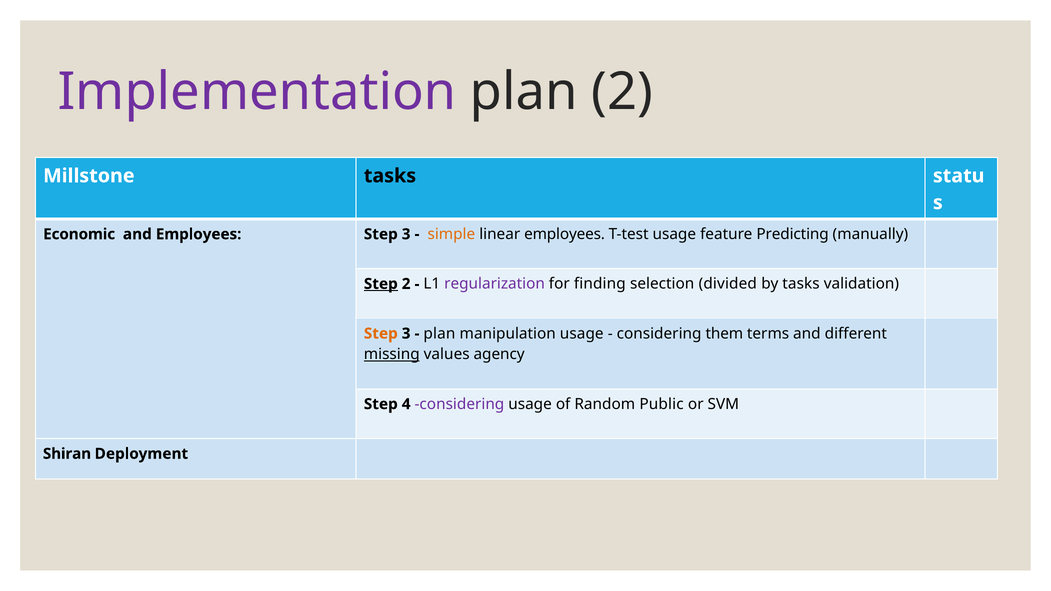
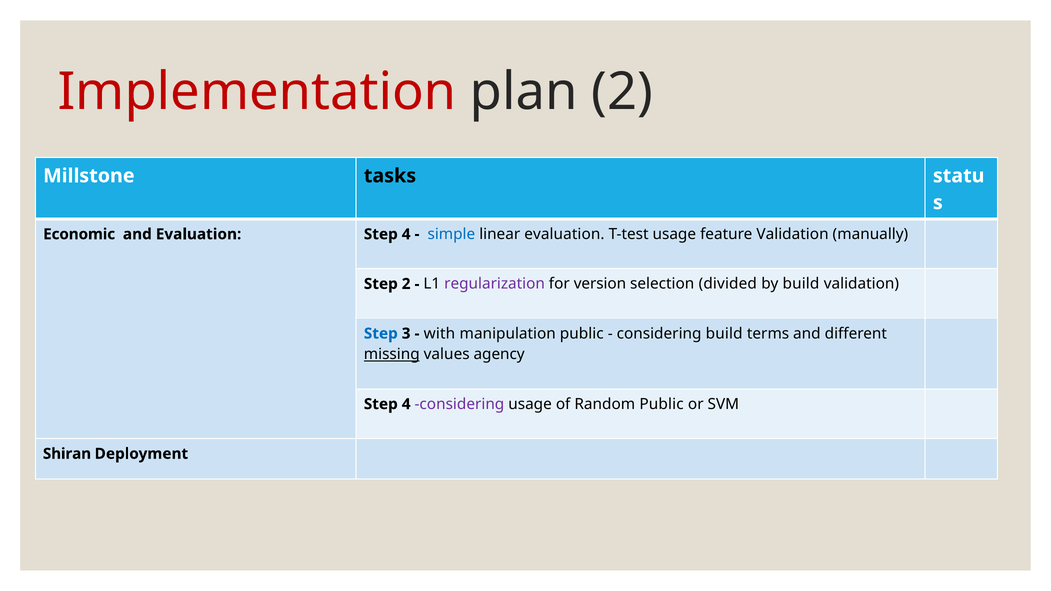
Implementation colour: purple -> red (257, 92)
and Employees: Employees -> Evaluation (199, 234)
3: 3 -> 4 (406, 234)
simple colour: orange -> blue (451, 234)
linear employees: employees -> evaluation (564, 234)
feature Predicting: Predicting -> Validation (793, 234)
Step underline: present -> none (381, 284)
finding: finding -> version (600, 284)
by tasks: tasks -> build (801, 284)
Step colour: orange -> blue (381, 334)
plan: plan -> with (439, 334)
manipulation usage: usage -> public (582, 334)
considering them: them -> build (724, 334)
